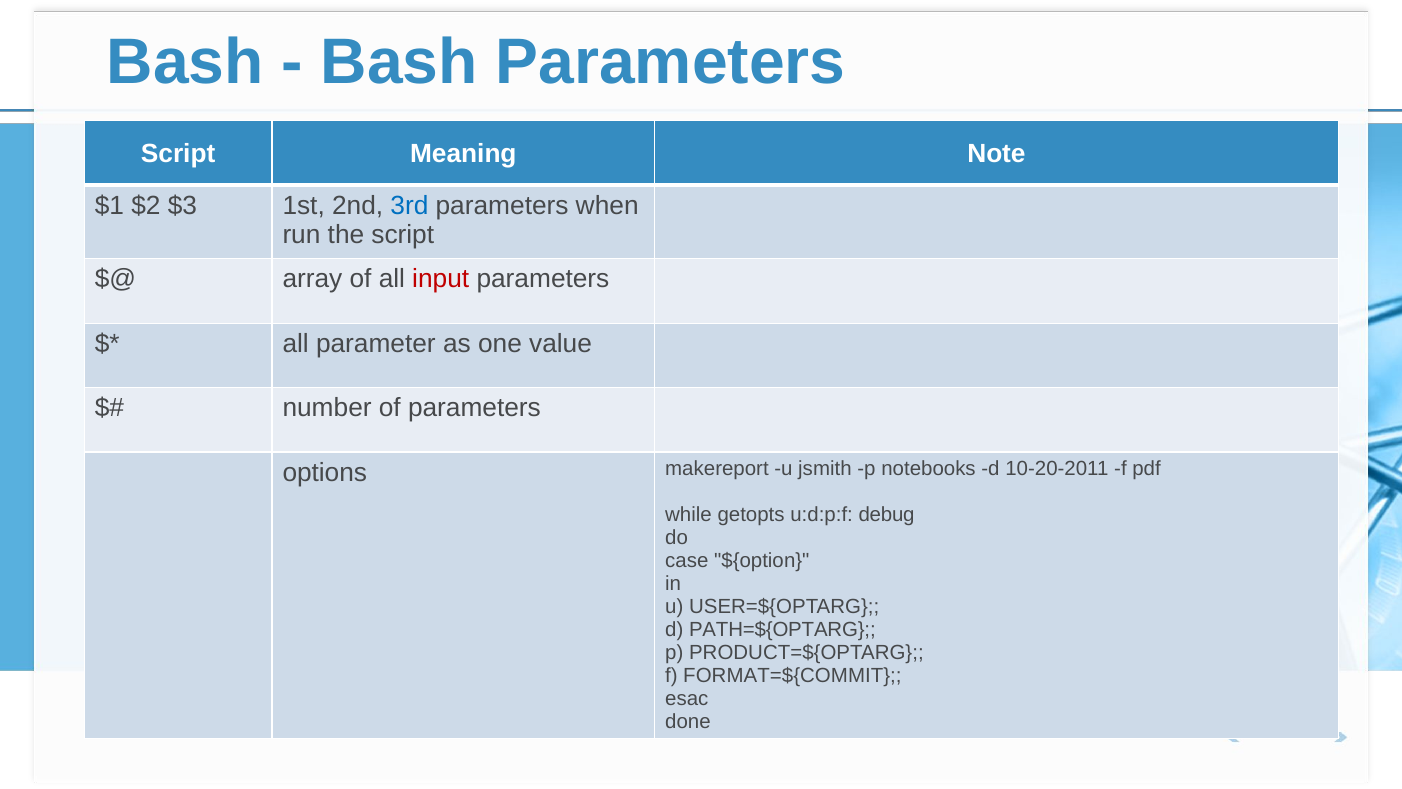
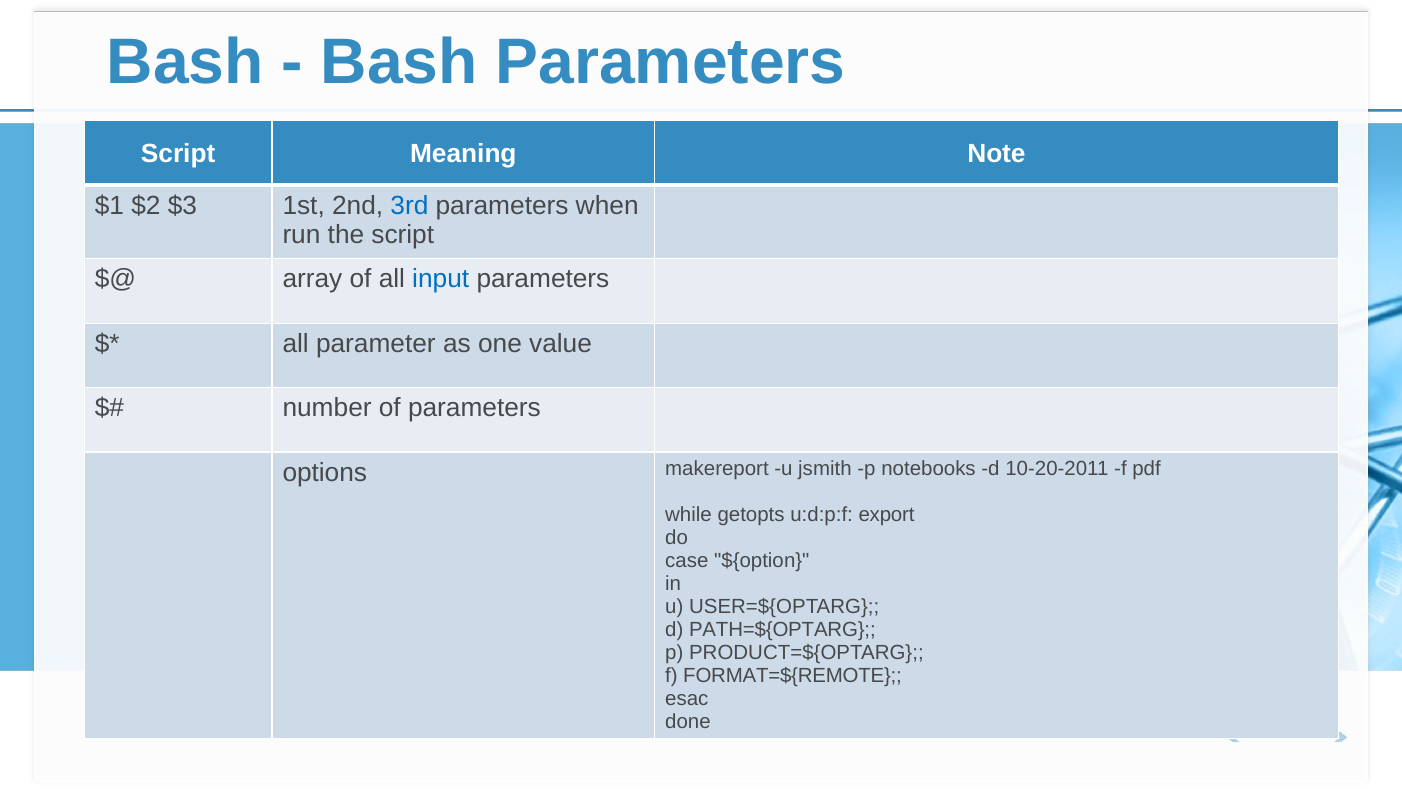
input colour: red -> blue (441, 279)
debug: debug -> export (887, 515)
FORMAT=${COMMIT: FORMAT=${COMMIT -> FORMAT=${REMOTE (793, 676)
